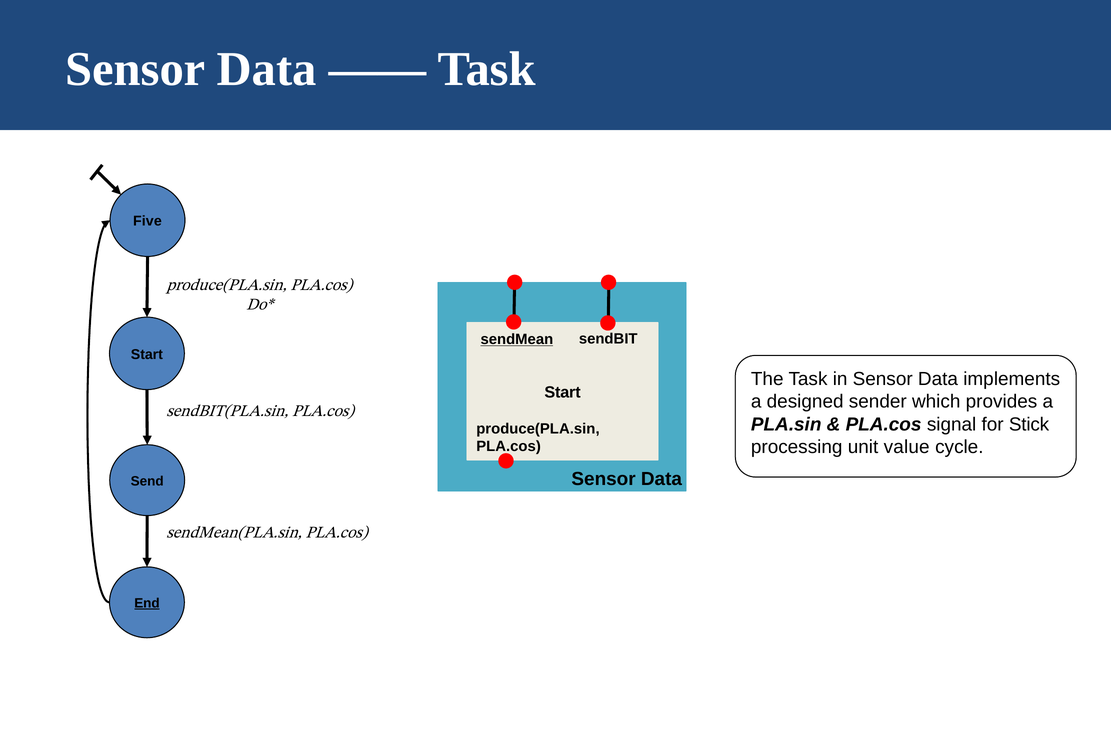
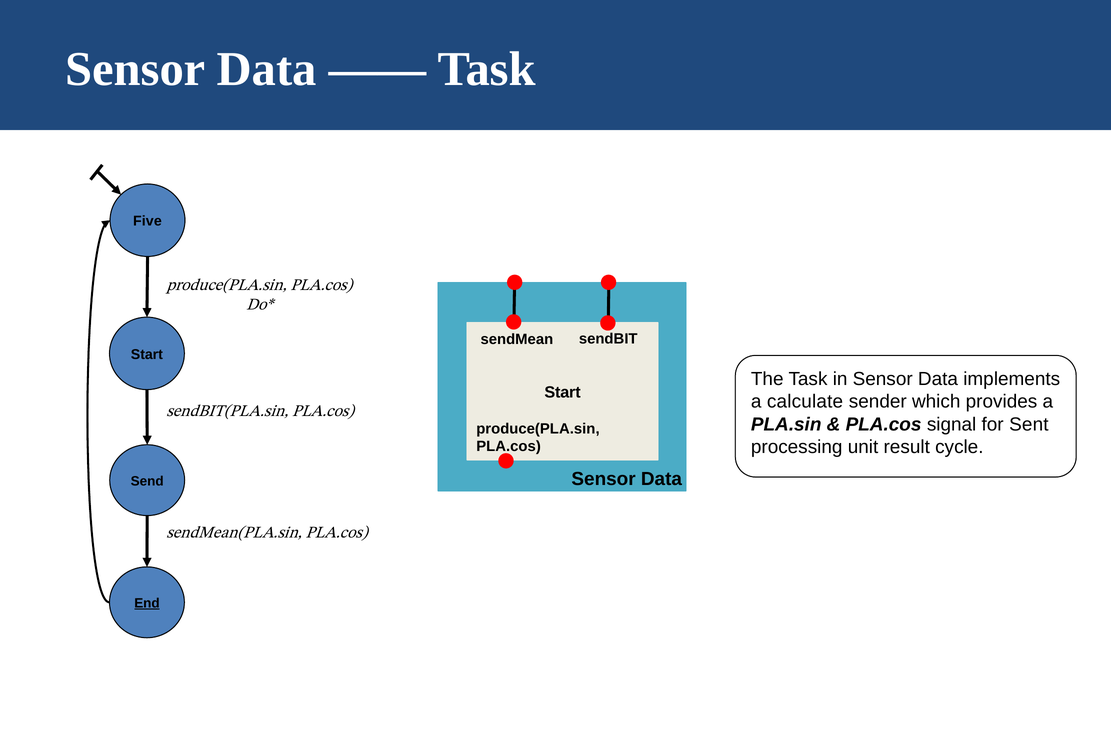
sendMean underline: present -> none (517, 339)
designed: designed -> calculate (805, 401)
Stick: Stick -> Sent (1029, 424)
value: value -> result (907, 447)
